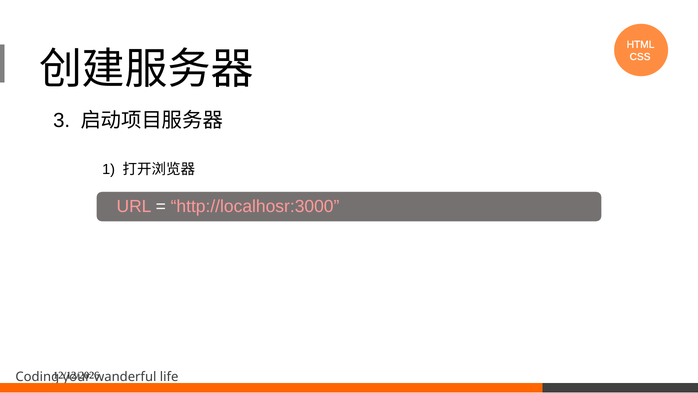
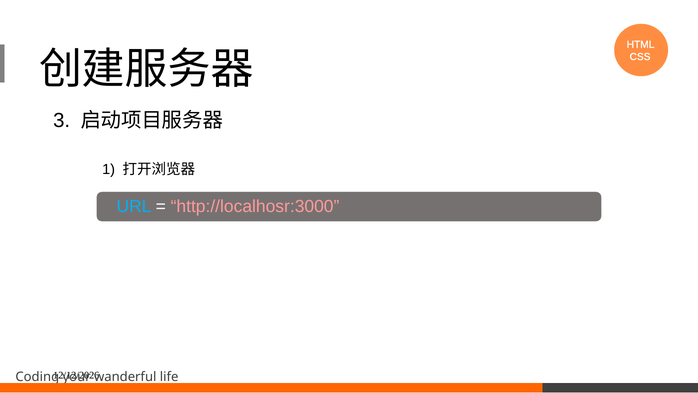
URL colour: pink -> light blue (134, 206)
